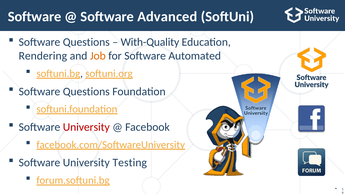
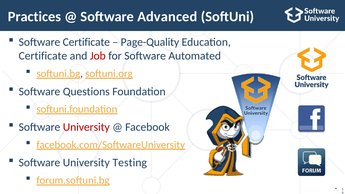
Software: Software -> Practices (35, 17)
Questions: Questions -> Certificate (86, 42)
With-Quality: With-Quality -> Page-Quality (150, 42)
Rendering: Rendering -> Certificate (43, 56)
Job colour: orange -> red (98, 56)
